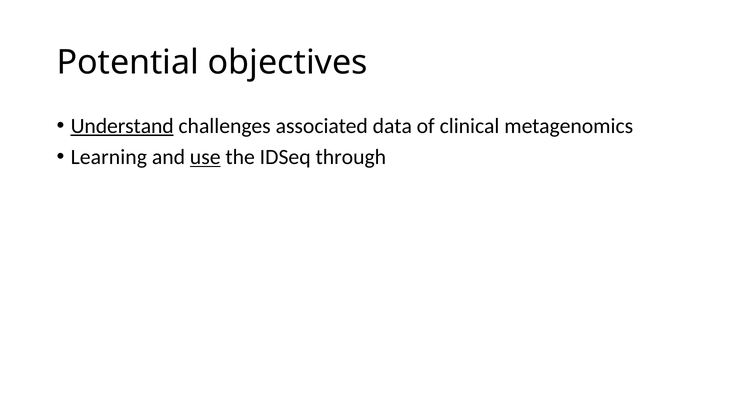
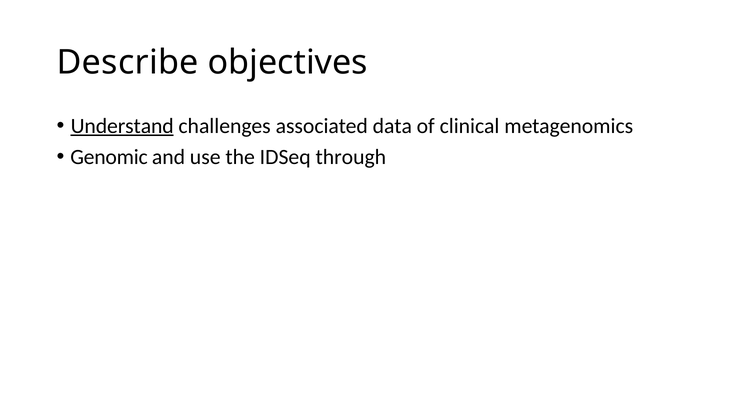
Potential: Potential -> Describe (128, 62)
Learning: Learning -> Genomic (109, 157)
use underline: present -> none (205, 157)
